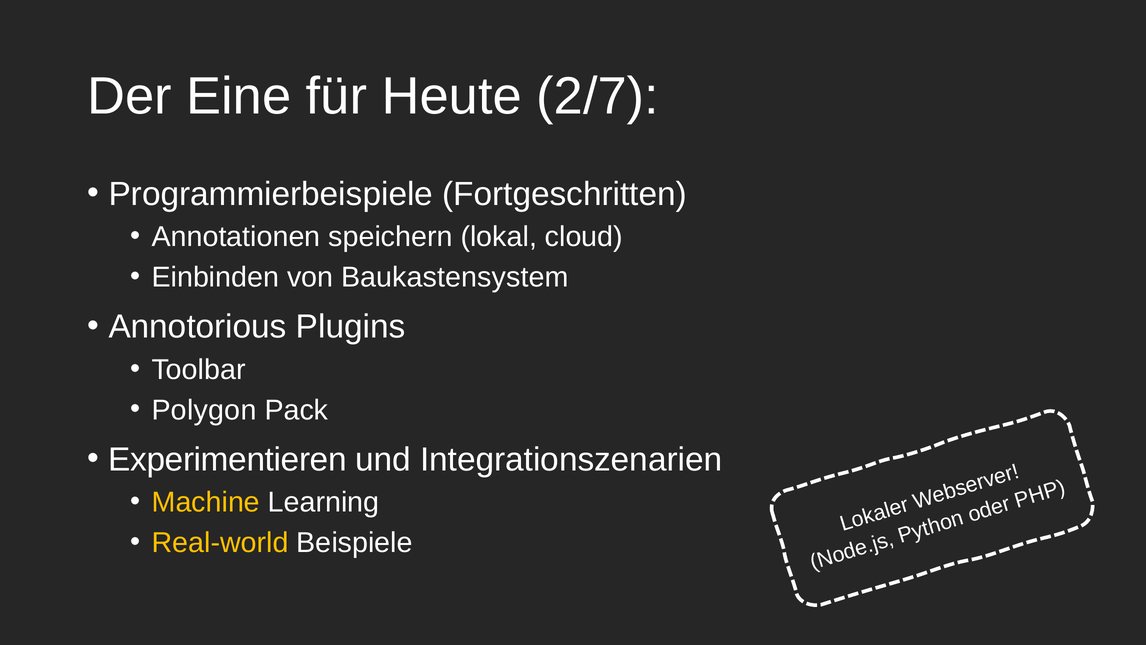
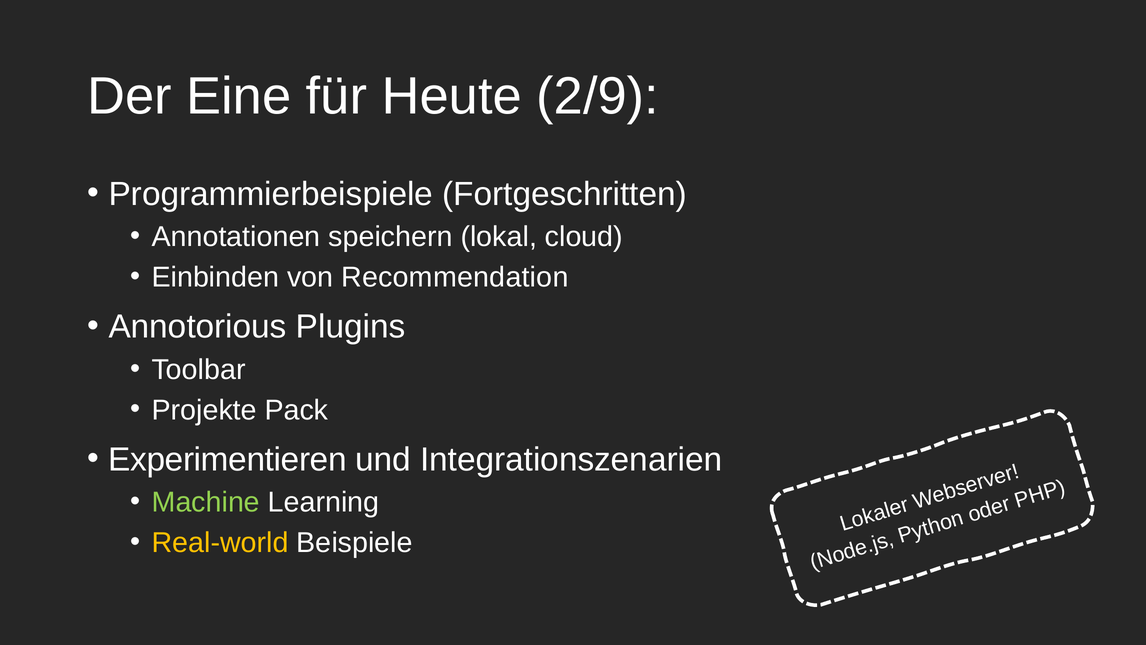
2/7: 2/7 -> 2/9 (598, 96)
Baukastensystem: Baukastensystem -> Recommendation (455, 277)
Polygon: Polygon -> Projekte (204, 410)
Machine colour: yellow -> light green (206, 502)
